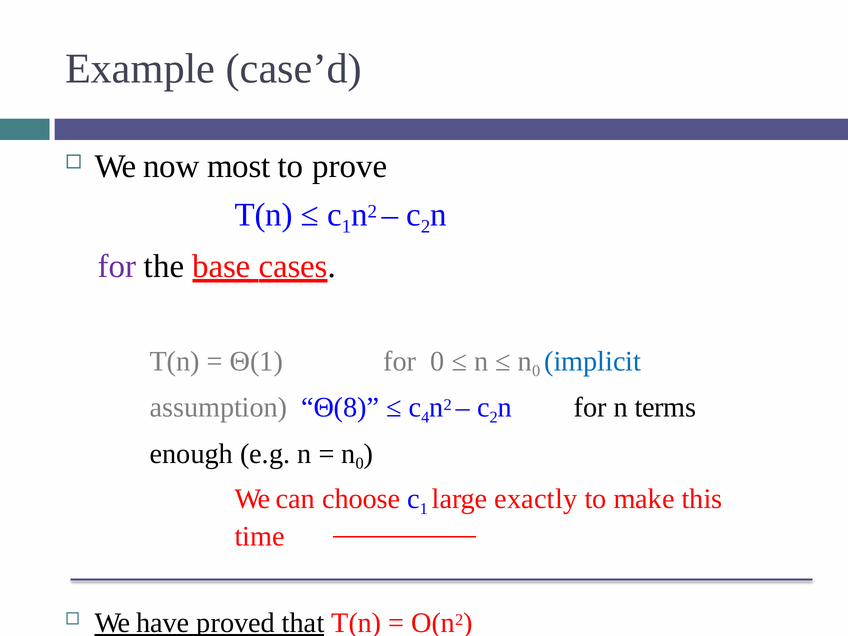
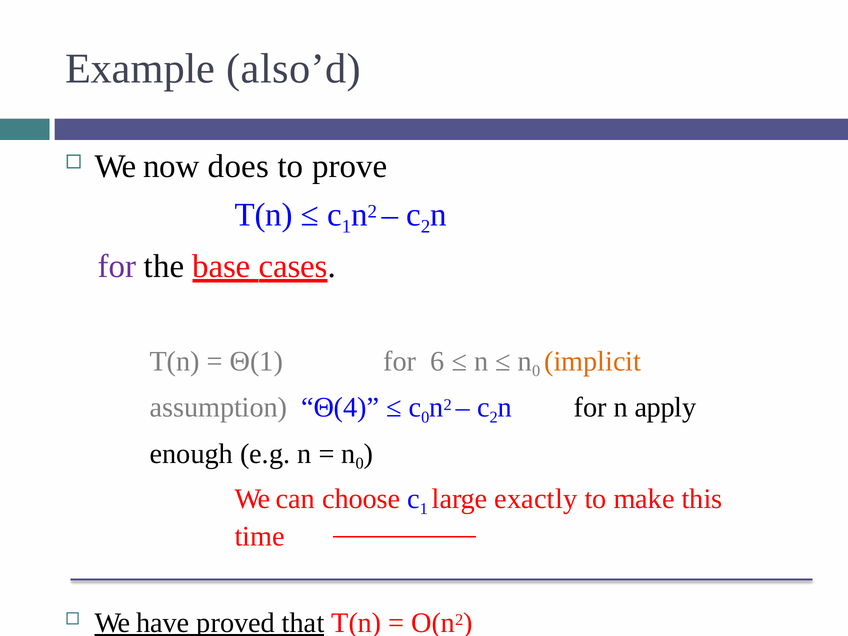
case’d: case’d -> also’d (294, 69)
most: most -> does (238, 166)
for 0: 0 -> 6 (438, 362)
implicit colour: blue -> orange (593, 362)
Θ(8: Θ(8 -> Θ(4 (340, 408)
4: 4 -> 0 (425, 417)
terms: terms -> apply (665, 408)
